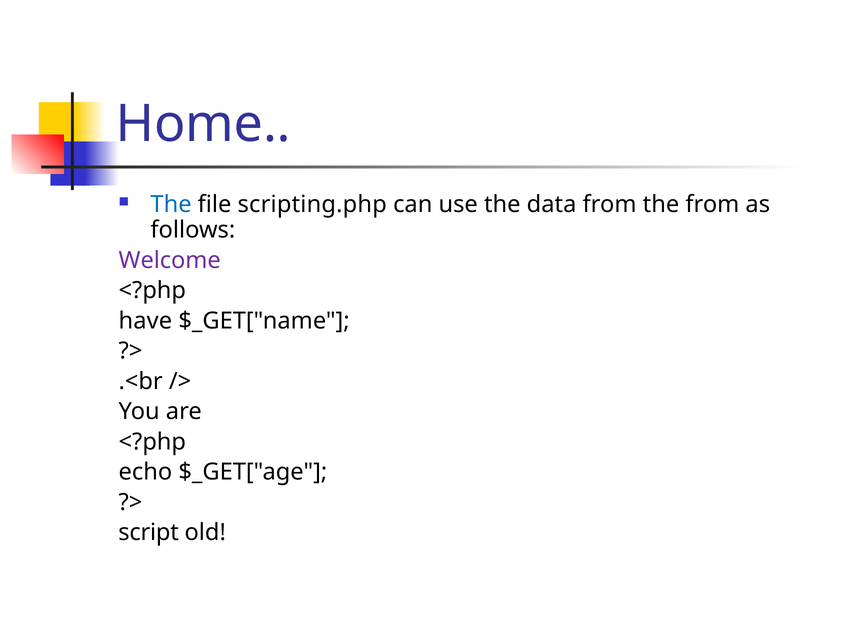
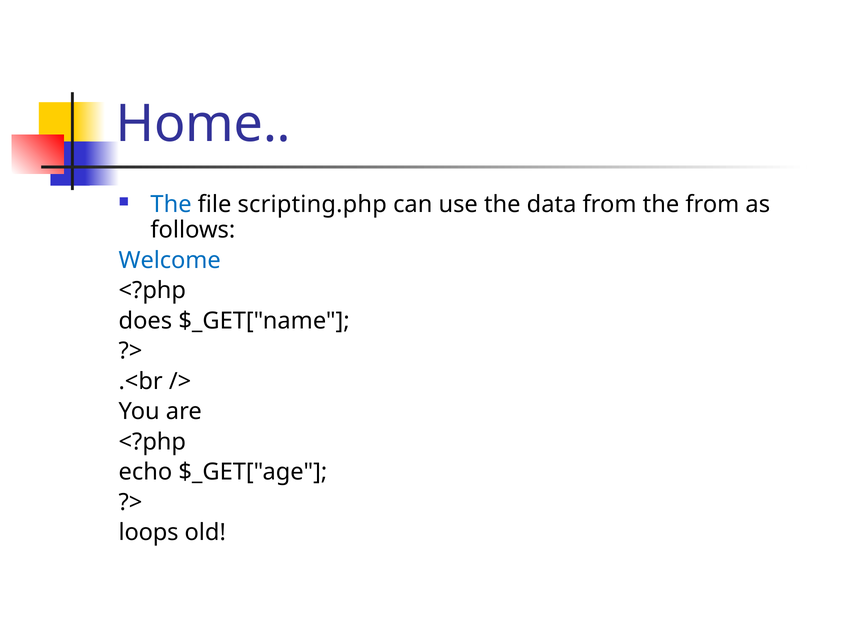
Welcome colour: purple -> blue (170, 260)
have: have -> does (145, 321)
script: script -> loops (149, 533)
